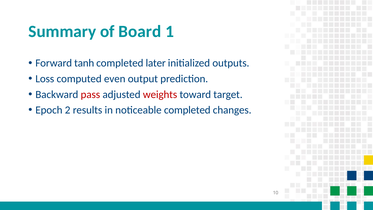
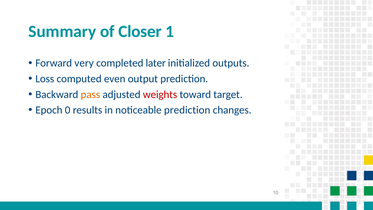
Board: Board -> Closer (140, 31)
tanh: tanh -> very (84, 63)
pass colour: red -> orange (90, 94)
2: 2 -> 0 (68, 110)
noticeable completed: completed -> prediction (187, 110)
